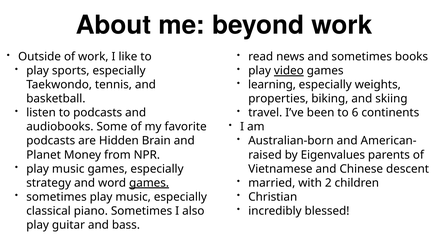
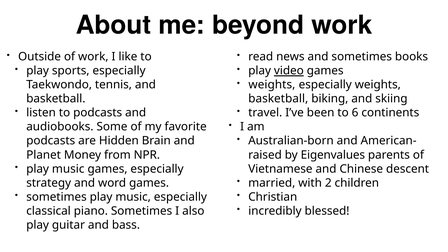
learning: learning -> weights (272, 85)
properties: properties -> basketball (278, 99)
games underline: present -> none (149, 183)
